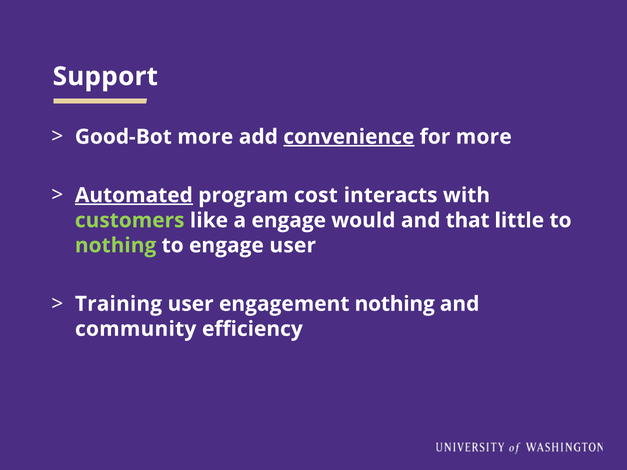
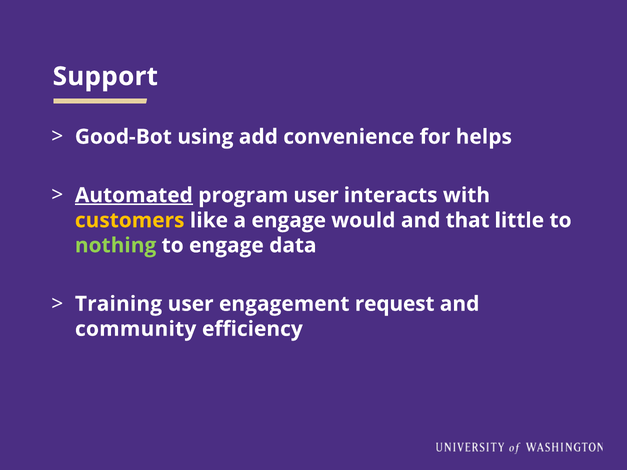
Good-Bot more: more -> using (205, 137)
convenience underline: present -> none (349, 137)
for more: more -> helps (484, 137)
program cost: cost -> user (316, 195)
customers colour: light green -> yellow (130, 220)
engage user: user -> data (293, 246)
engagement nothing: nothing -> request (395, 304)
